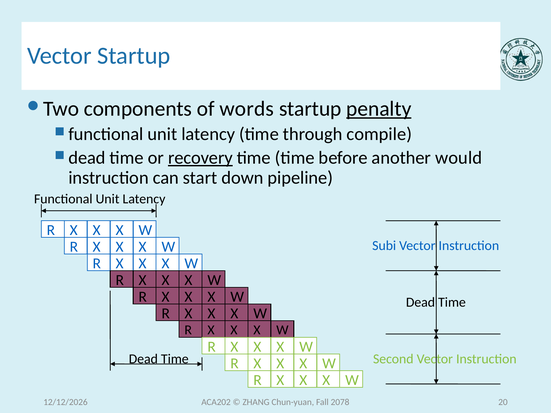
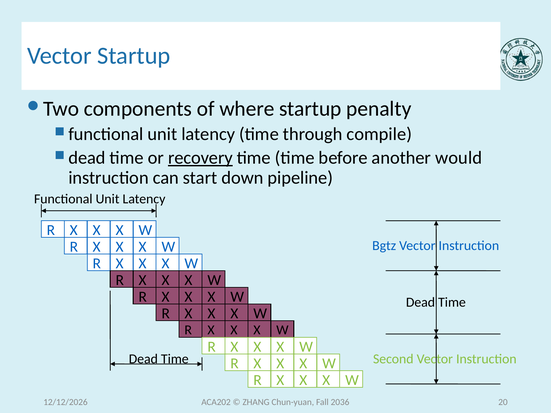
words: words -> where (247, 109)
penalty underline: present -> none (379, 109)
Subi: Subi -> Bgtz (384, 246)
2078: 2078 -> 2036 (340, 402)
